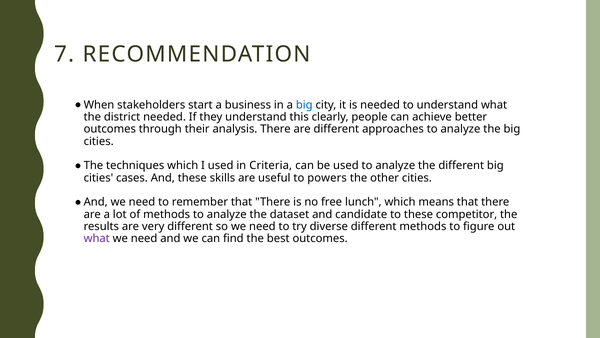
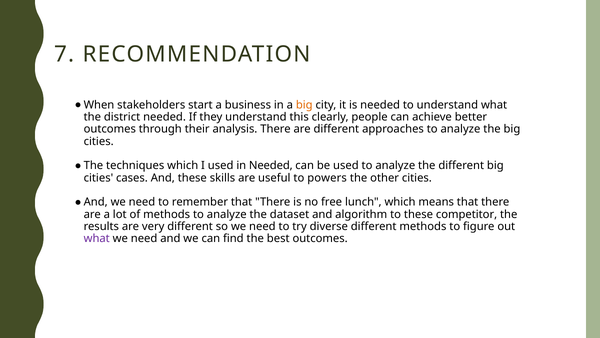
big colour: blue -> orange (304, 105)
in Criteria: Criteria -> Needed (271, 165)
candidate: candidate -> algorithm (361, 214)
